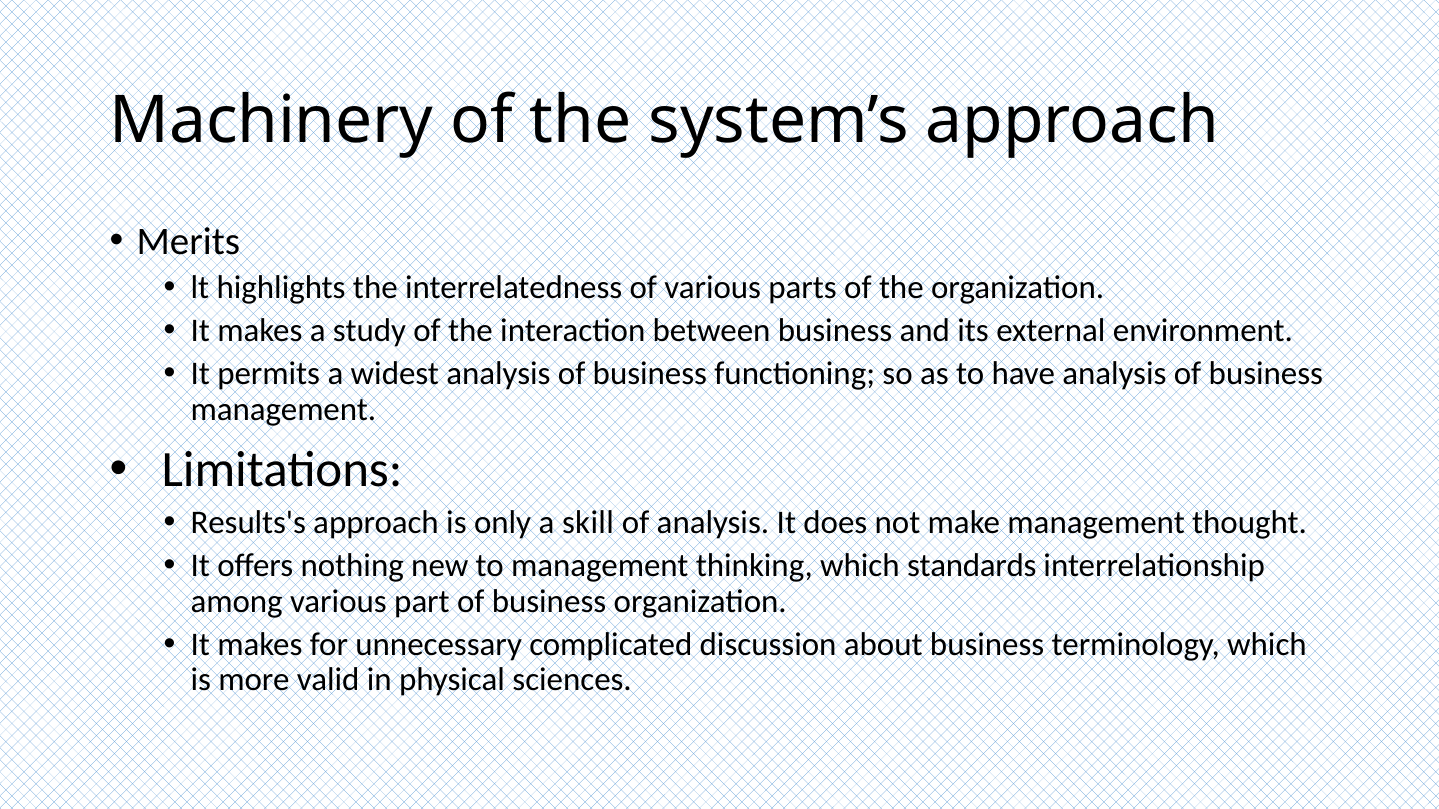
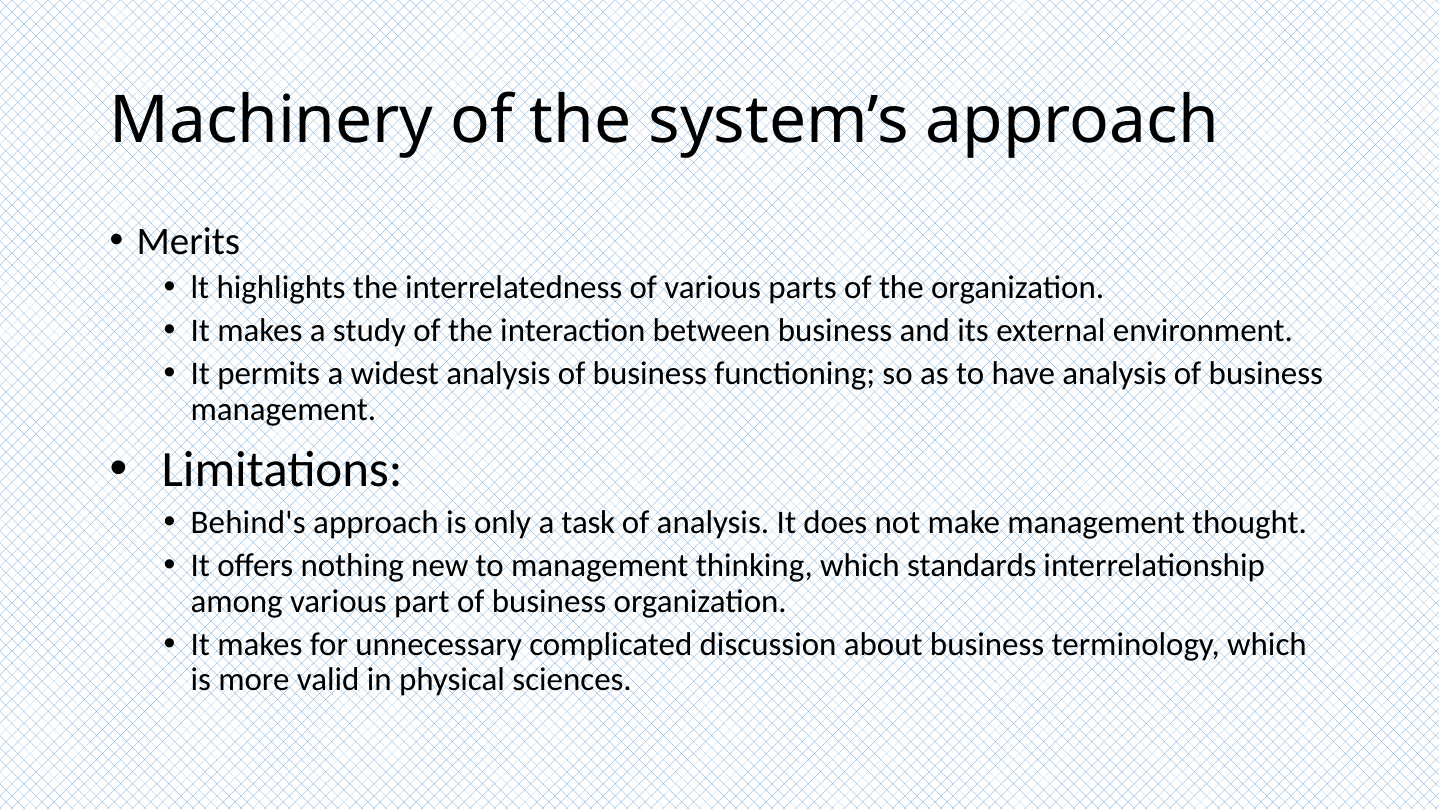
Results's: Results's -> Behind's (248, 523)
skill: skill -> task (588, 523)
